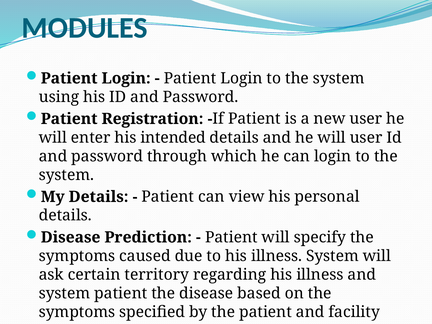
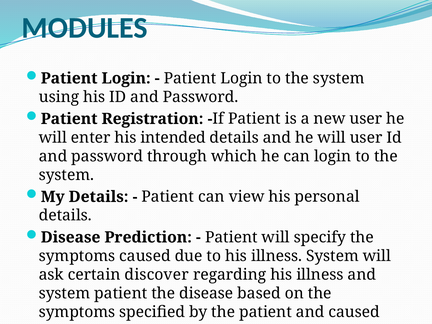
territory: territory -> discover (157, 275)
and facility: facility -> caused (354, 312)
